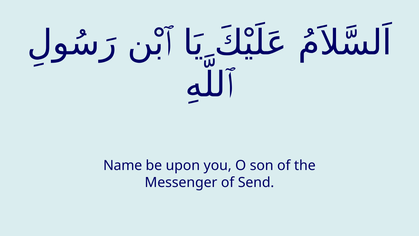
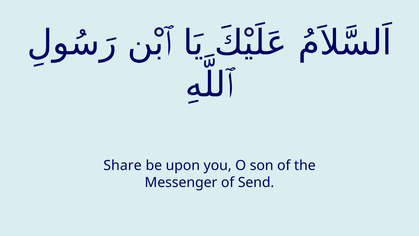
Name: Name -> Share (123, 165)
